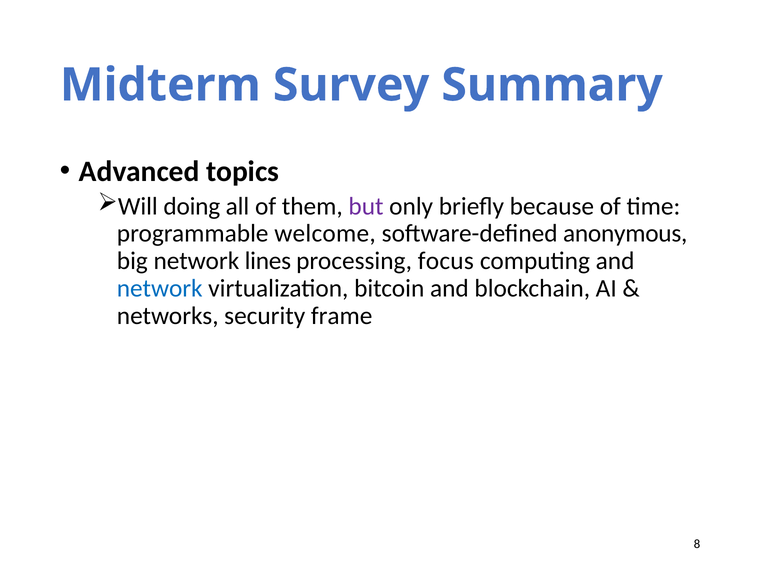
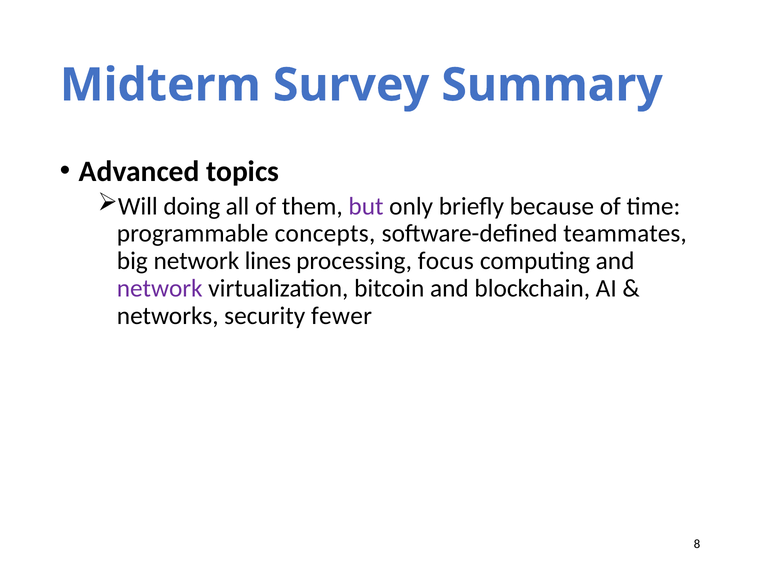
welcome: welcome -> concepts (325, 234)
anonymous: anonymous -> teammates (625, 234)
network colour: blue -> purple (160, 288)
frame: frame -> fewer (342, 316)
